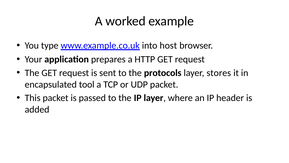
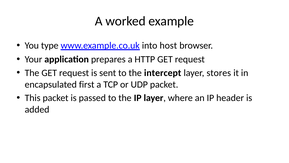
protocols: protocols -> intercept (163, 73)
tool: tool -> first (87, 84)
